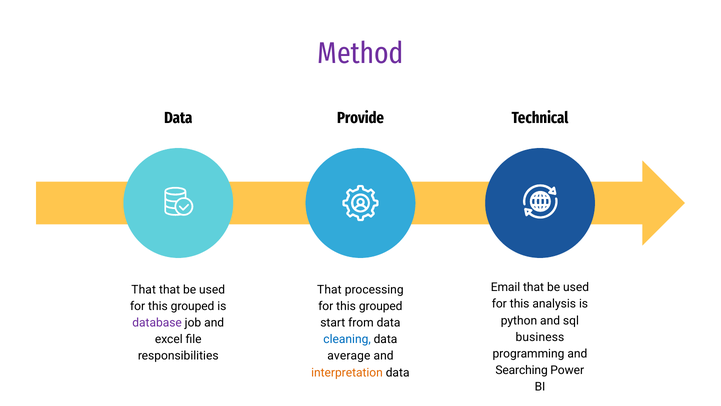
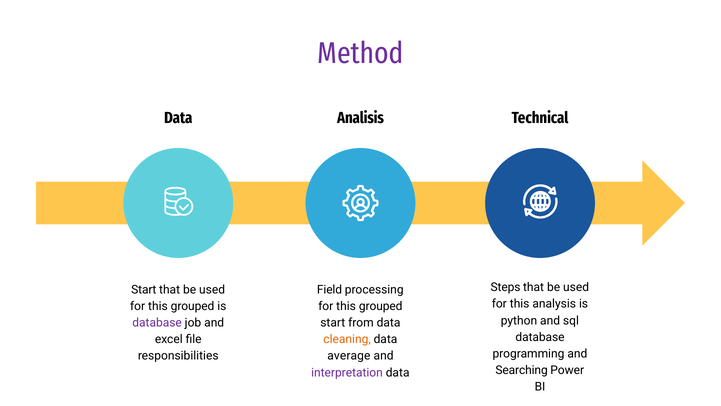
Provide: Provide -> Analisis (360, 118)
Email: Email -> Steps (506, 287)
That: That -> Start (144, 289)
That: That -> Field (330, 289)
business: business -> database (540, 337)
cleaning colour: blue -> orange (347, 339)
interpretation colour: orange -> purple (347, 372)
